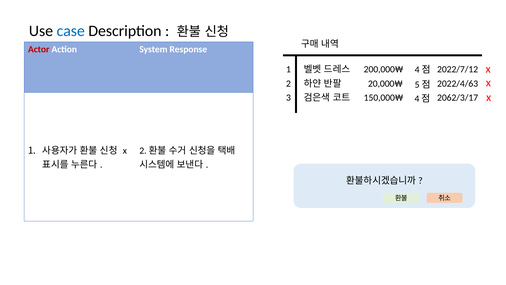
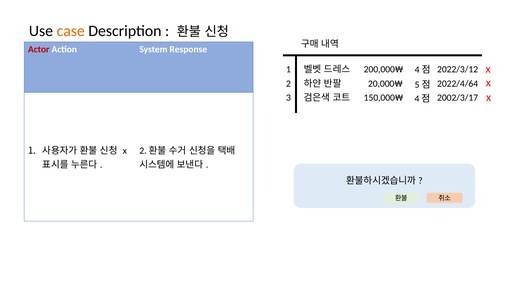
case colour: blue -> orange (71, 31)
2022/7/12: 2022/7/12 -> 2022/3/12 (458, 69)
2022/4/63: 2022/4/63 -> 2022/4/64 (458, 84)
2062/3/17: 2062/3/17 -> 2002/3/17 (458, 97)
